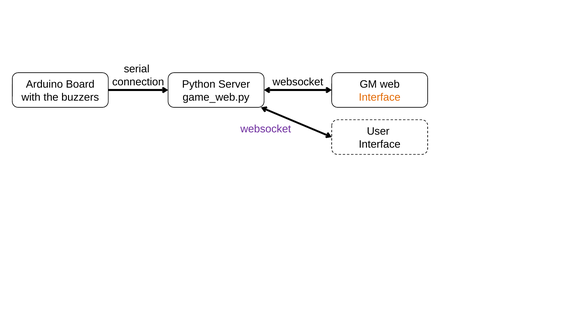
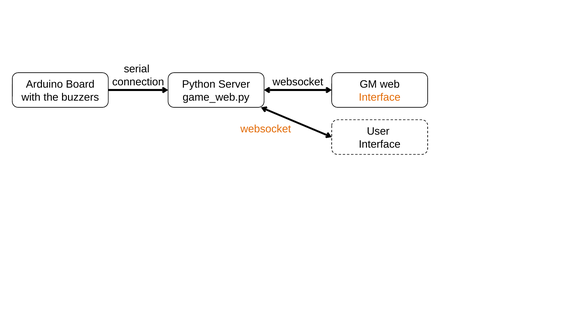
websocket colour: purple -> orange (266, 129)
